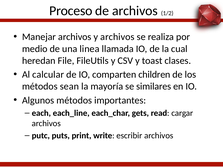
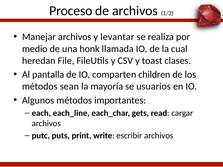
y archivos: archivos -> levantar (117, 37)
linea: linea -> honk (90, 49)
calcular: calcular -> pantalla (48, 75)
similares: similares -> usuarios (154, 87)
